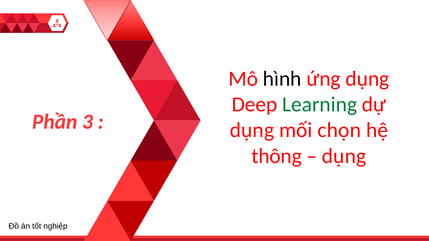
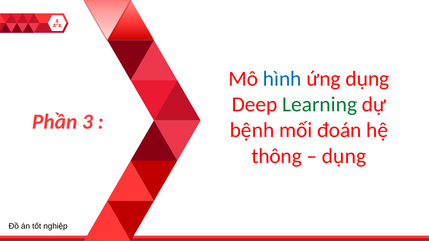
hình colour: black -> blue (282, 79)
dụng: dụng -> bệnh (252, 130)
chọn: chọn -> đoán (339, 130)
